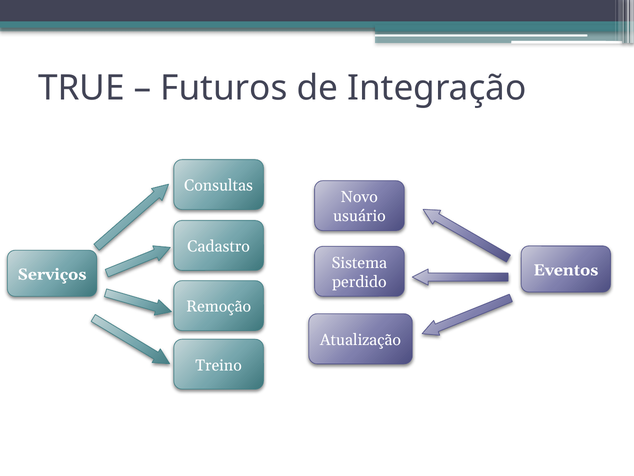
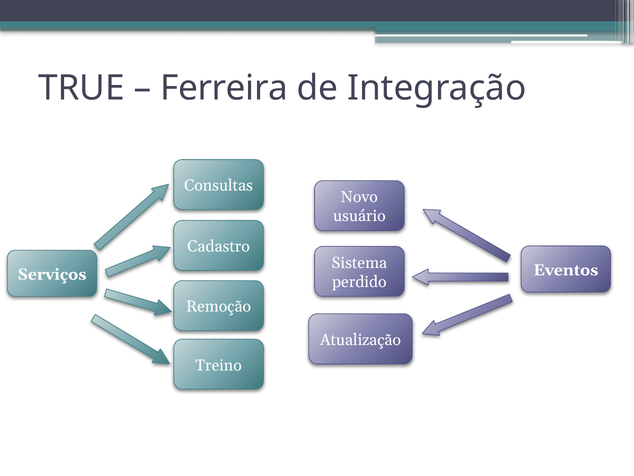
Futuros: Futuros -> Ferreira (224, 88)
